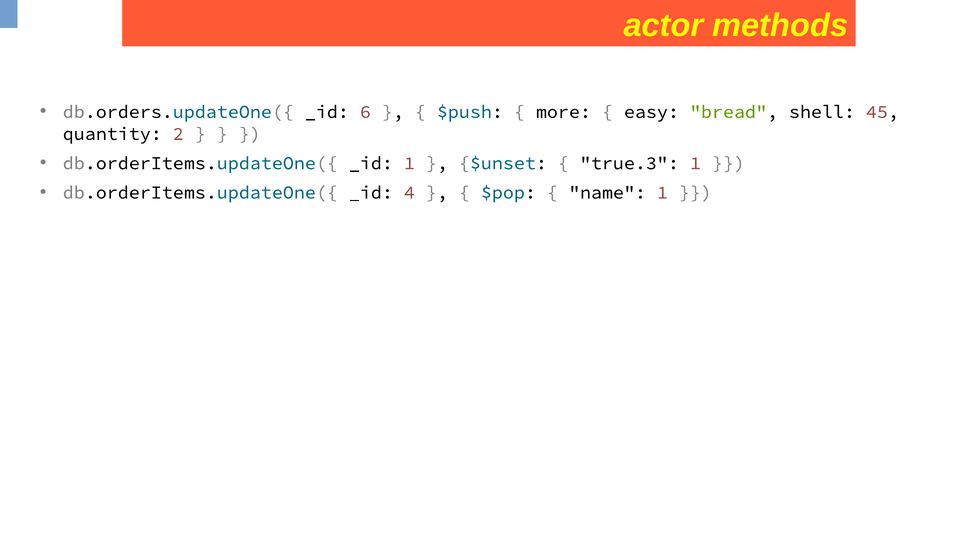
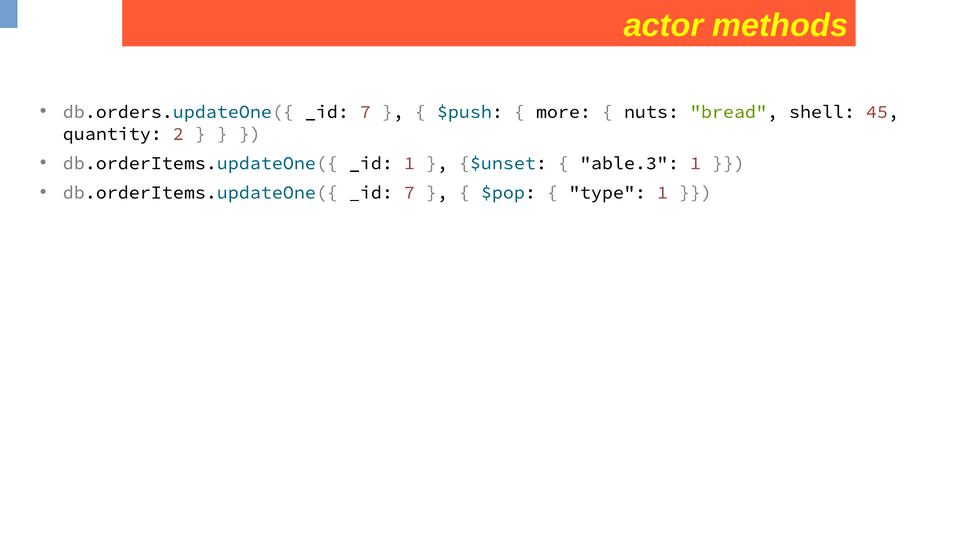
db.orders.updateOne({ _id 6: 6 -> 7 (365, 112)
easy: easy -> nuts (651, 112)
true.3: true.3 -> able.3 (629, 163)
db.orderItems.updateOne({ _id 4: 4 -> 7 (409, 193)
name: name -> type (607, 193)
